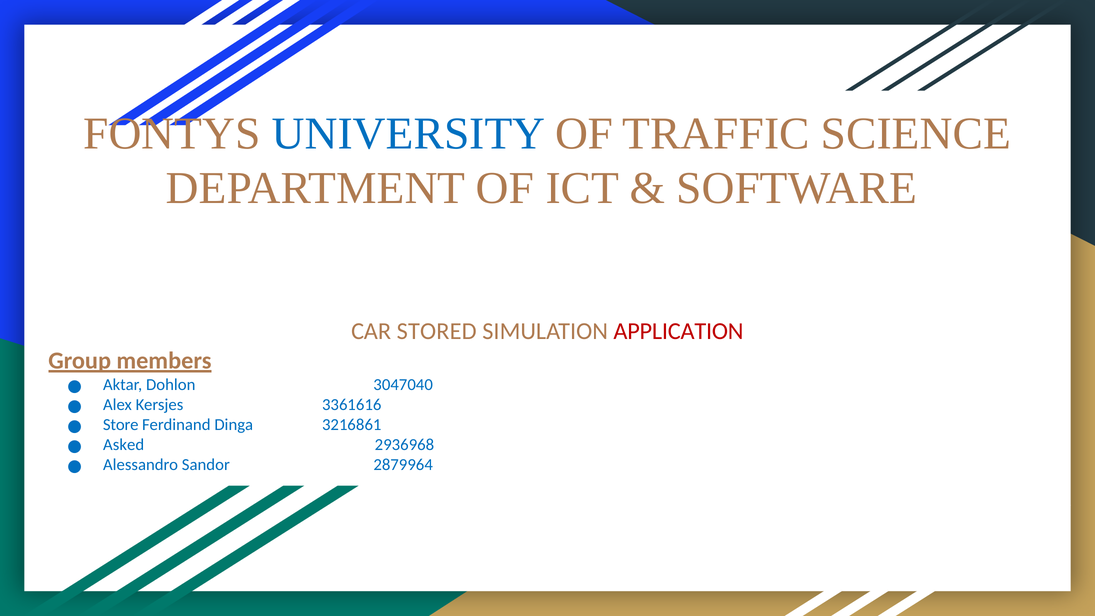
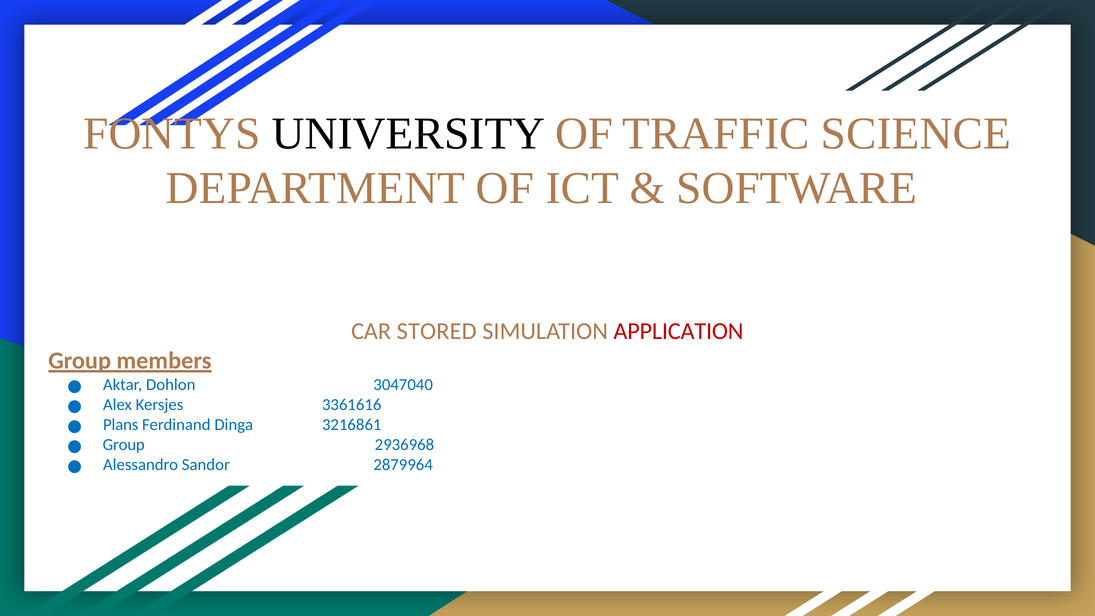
UNIVERSITY colour: blue -> black (409, 134)
Store: Store -> Plans (121, 425)
Asked: Asked -> Group (124, 445)
